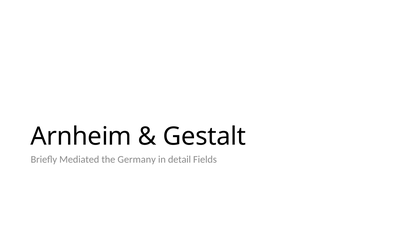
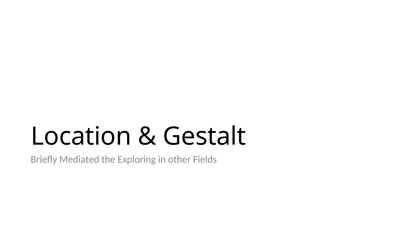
Arnheim: Arnheim -> Location (81, 137)
Germany: Germany -> Exploring (137, 160)
detail: detail -> other (179, 160)
